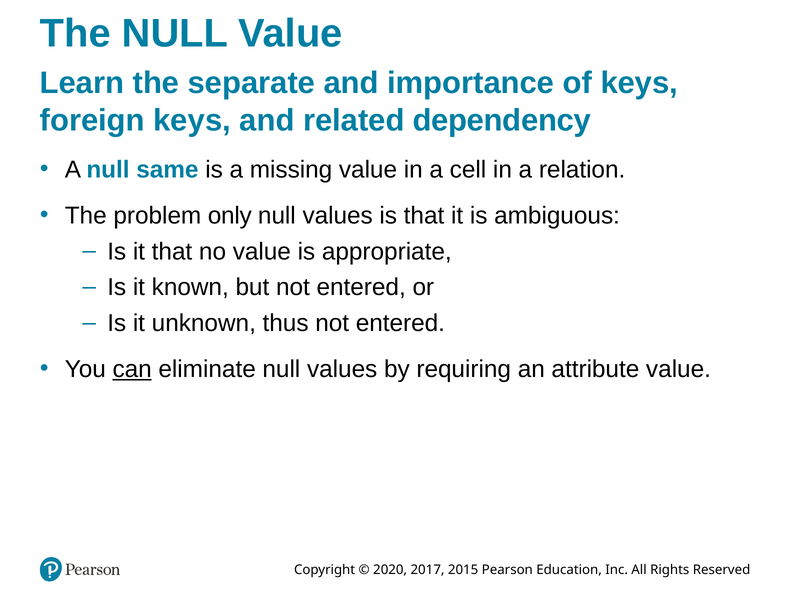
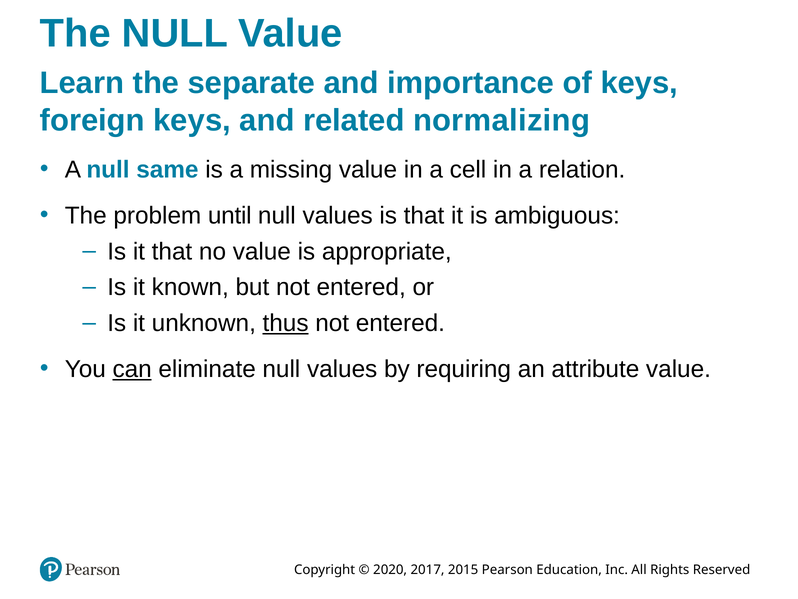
dependency: dependency -> normalizing (501, 120)
only: only -> until (230, 215)
thus underline: none -> present (286, 323)
